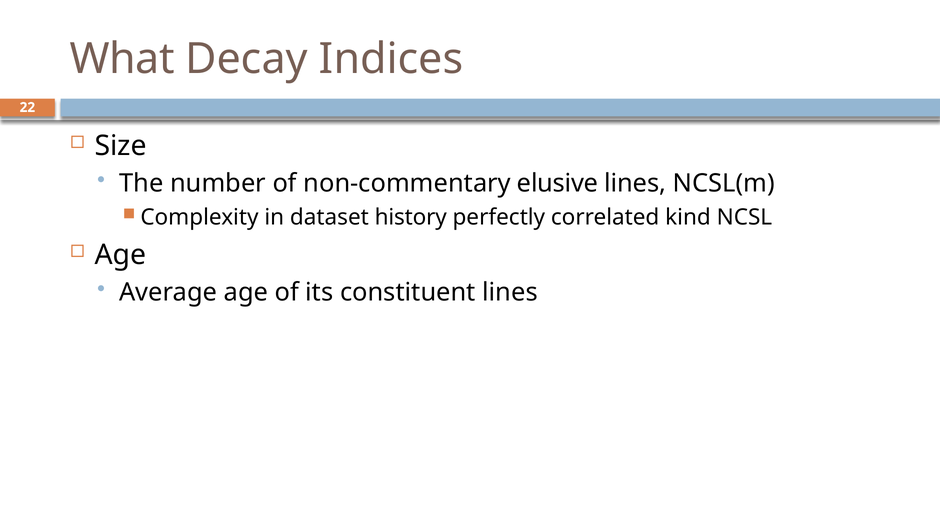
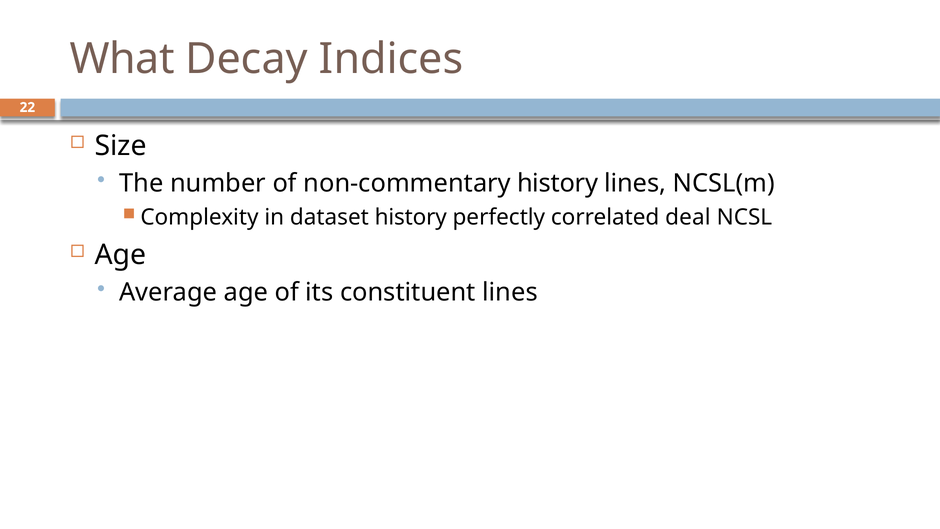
non-commentary elusive: elusive -> history (558, 183)
kind: kind -> deal (688, 217)
